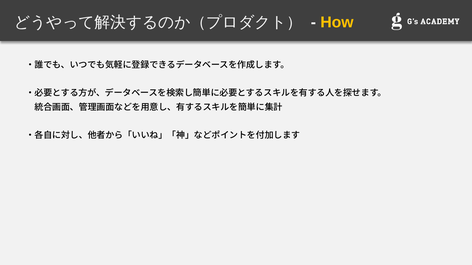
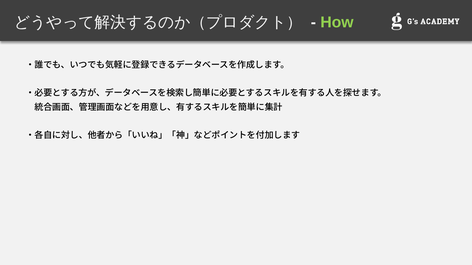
How colour: yellow -> light green (337, 22)
